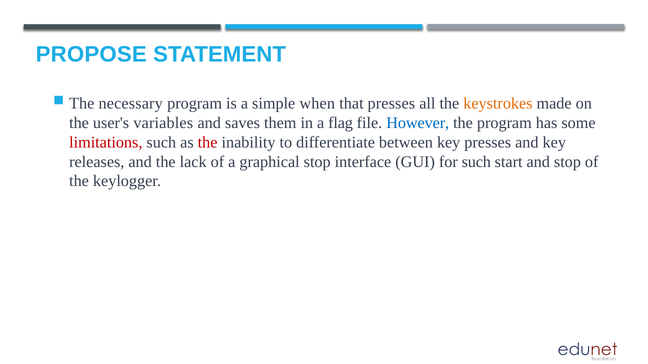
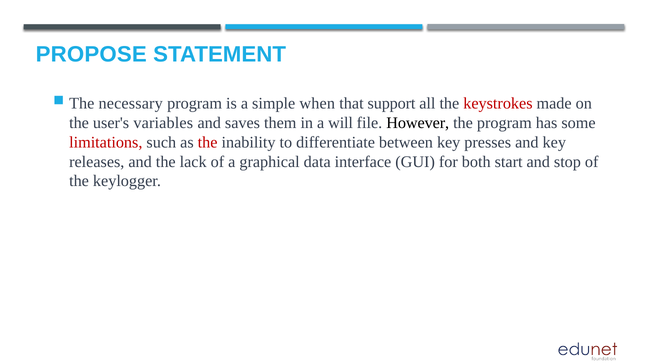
that presses: presses -> support (392, 104)
keystrokes colour: orange -> red (498, 104)
flag: flag -> will (341, 123)
However colour: blue -> black (418, 123)
graphical stop: stop -> data (317, 162)
for such: such -> both (476, 162)
